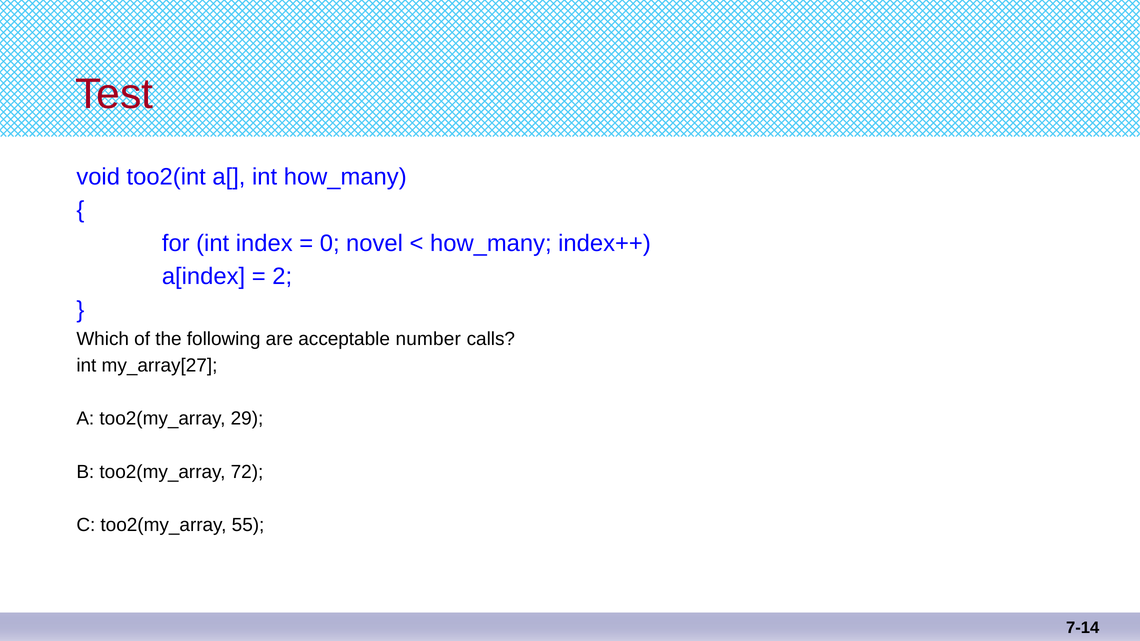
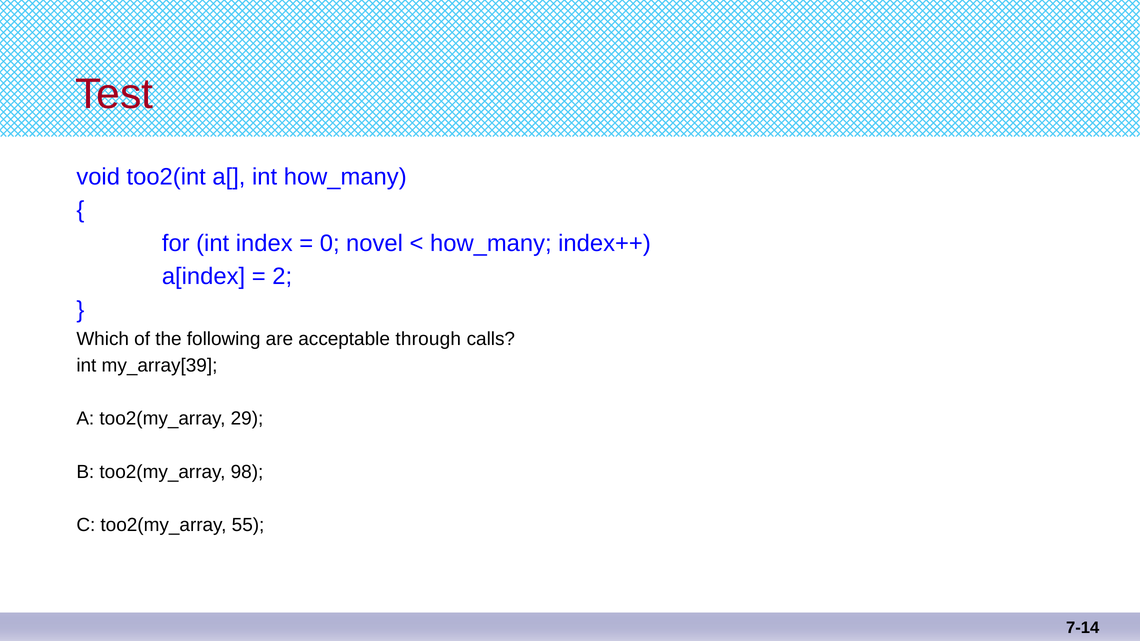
number: number -> through (428, 339)
my_array[27: my_array[27 -> my_array[39 (160, 366)
72: 72 -> 98 (247, 472)
